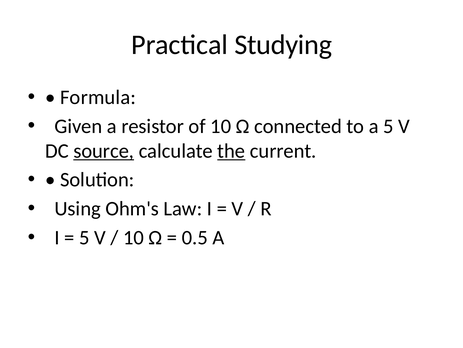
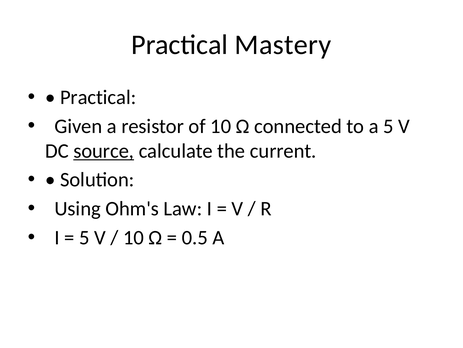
Studying: Studying -> Mastery (283, 45)
Formula: Formula -> Practical (98, 97)
the underline: present -> none (231, 151)
